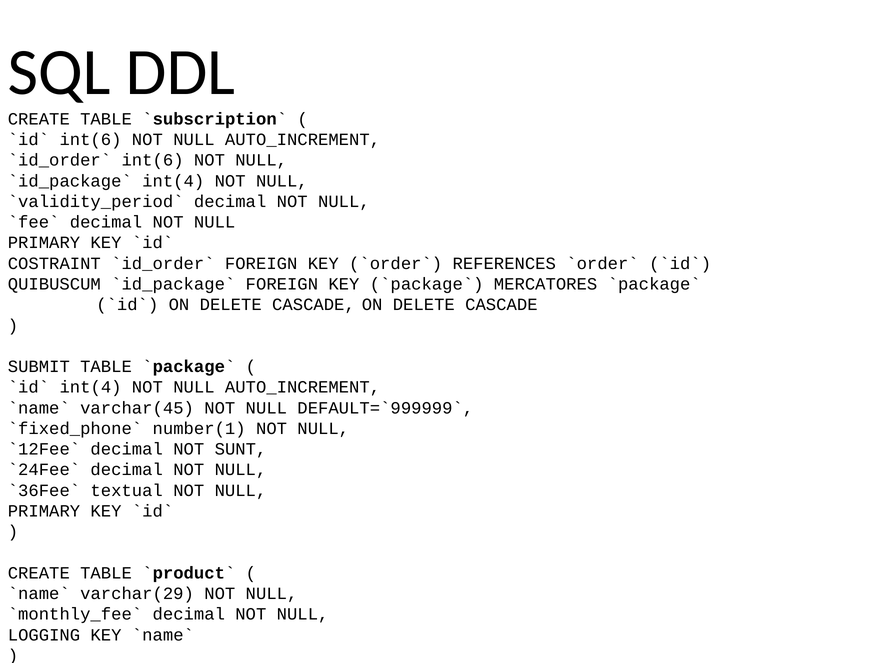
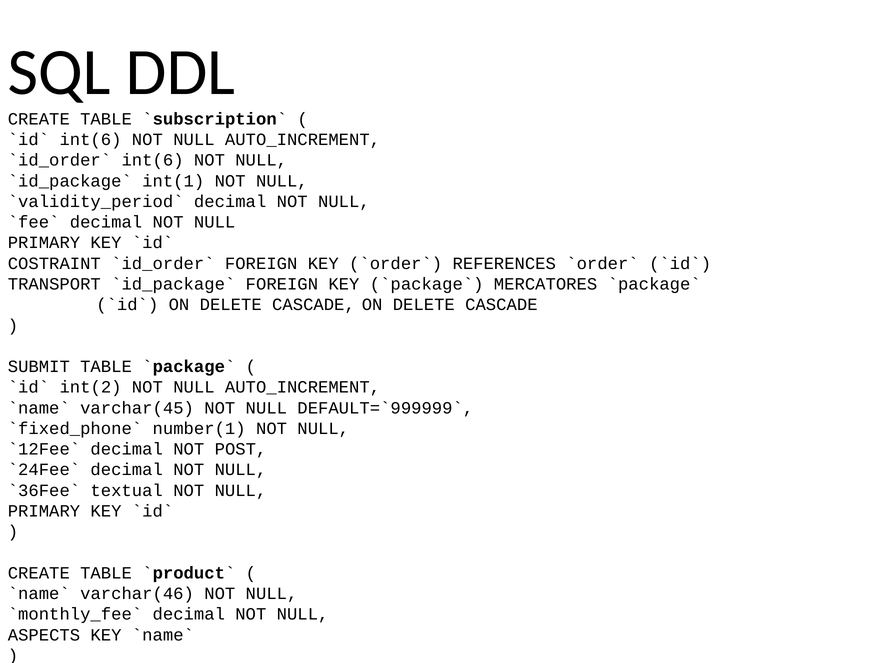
int(4: int(4 -> int(1 (173, 181)
QUIBUSCUM: QUIBUSCUM -> TRANSPORT (54, 284)
int(4: int(4 -> int(2 (91, 388)
SUNT: SUNT -> POST (241, 450)
varchar(29: varchar(29 -> varchar(46 (137, 594)
LOGGING: LOGGING -> ASPECTS (44, 636)
